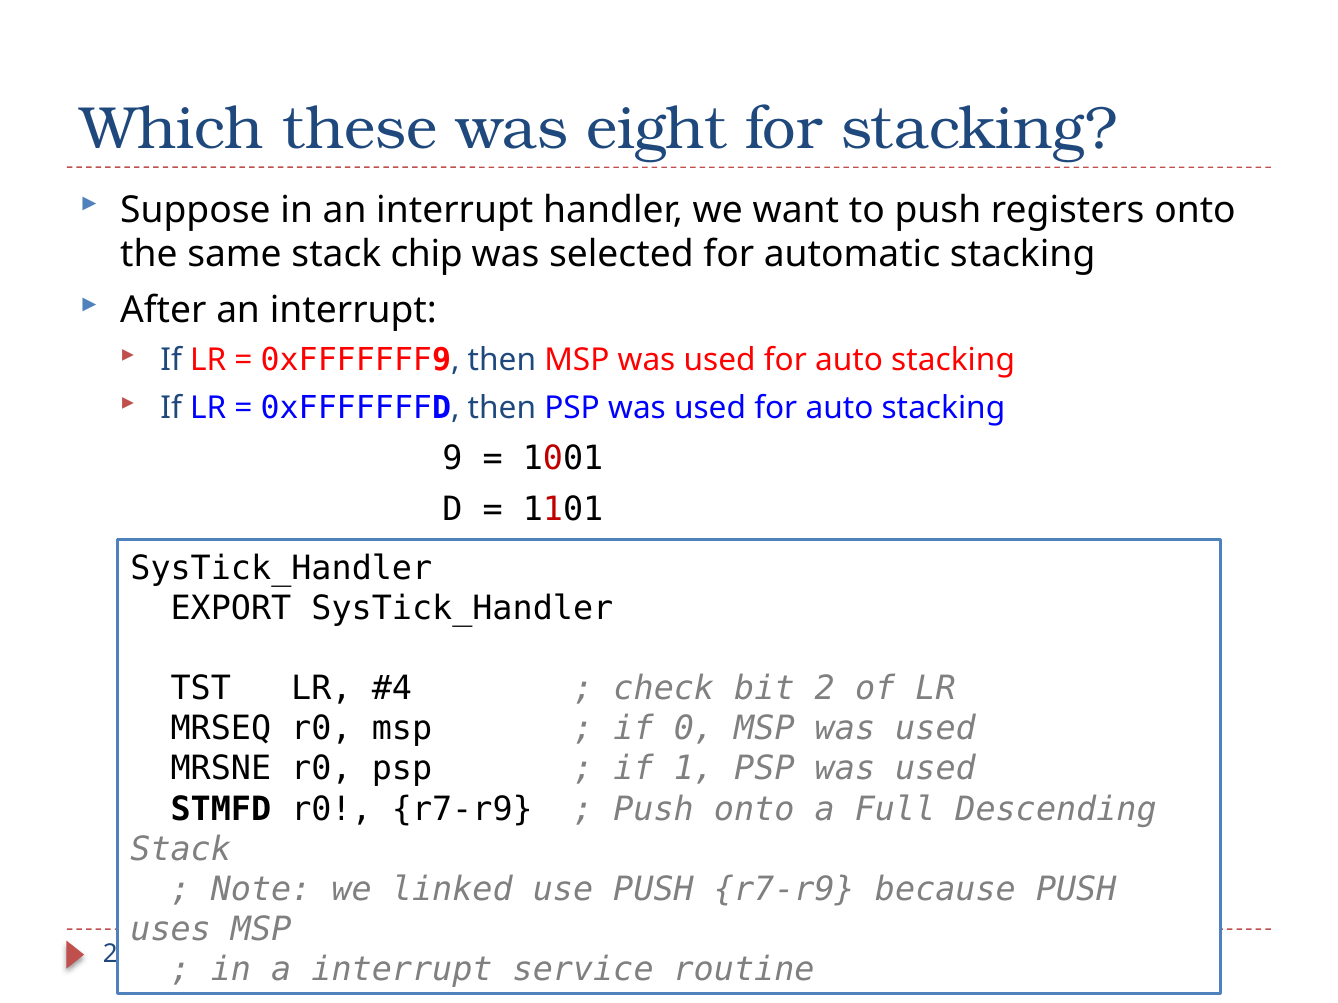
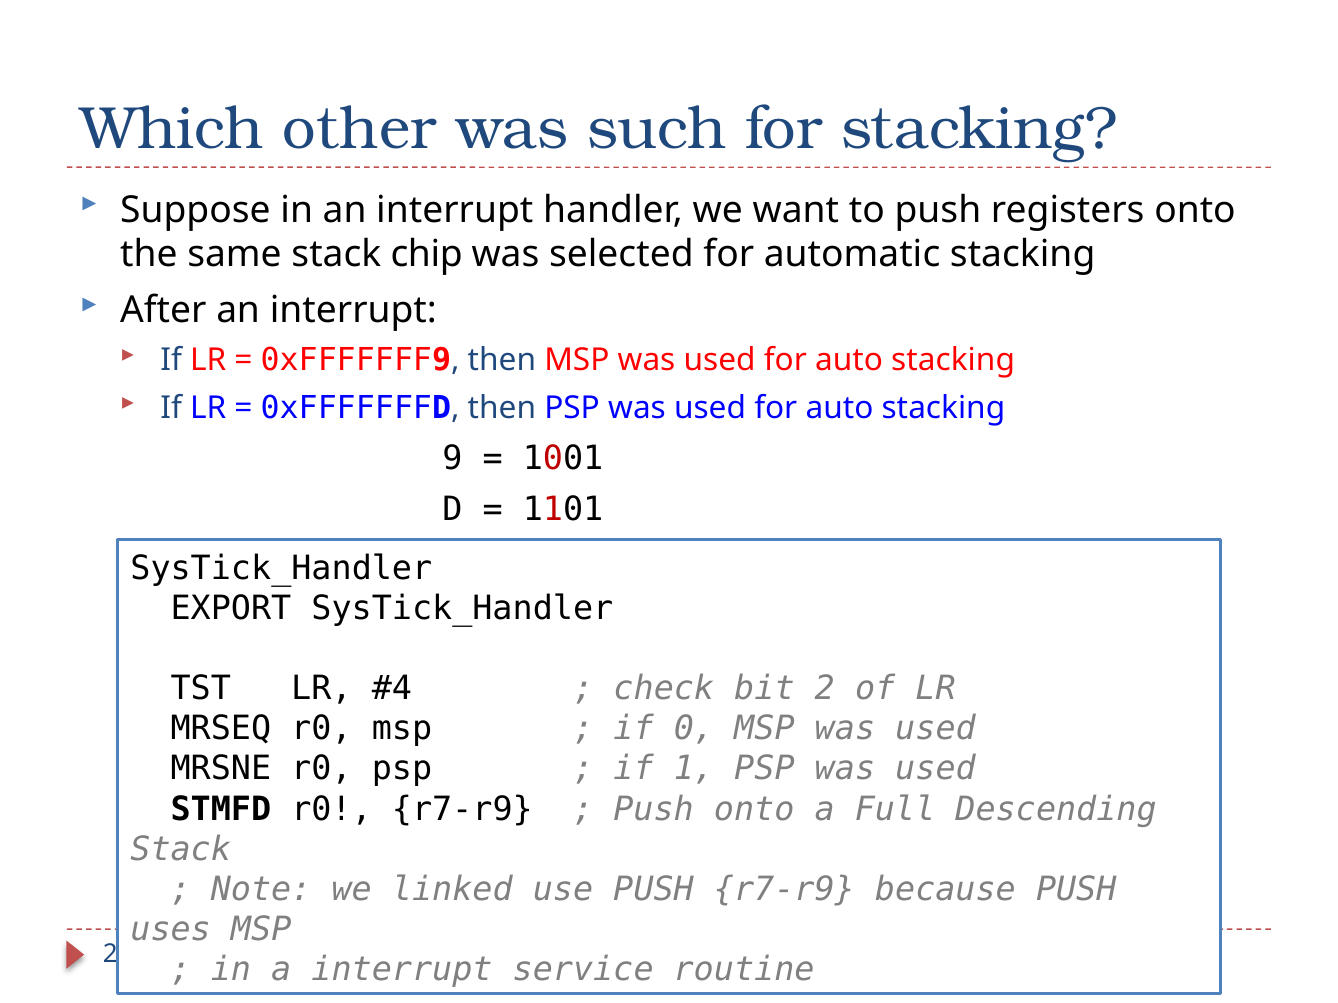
these: these -> other (360, 129)
eight: eight -> such (657, 129)
